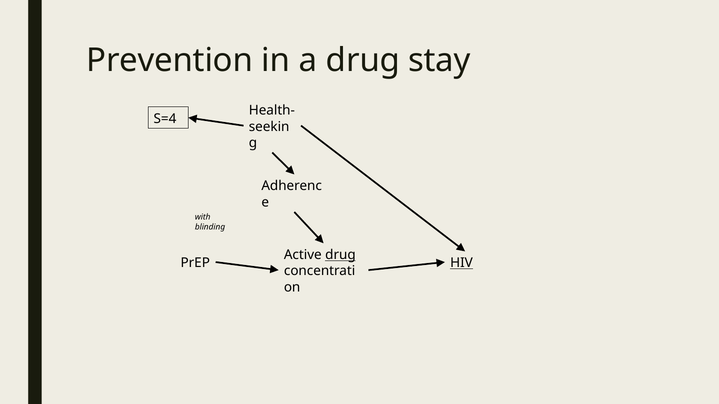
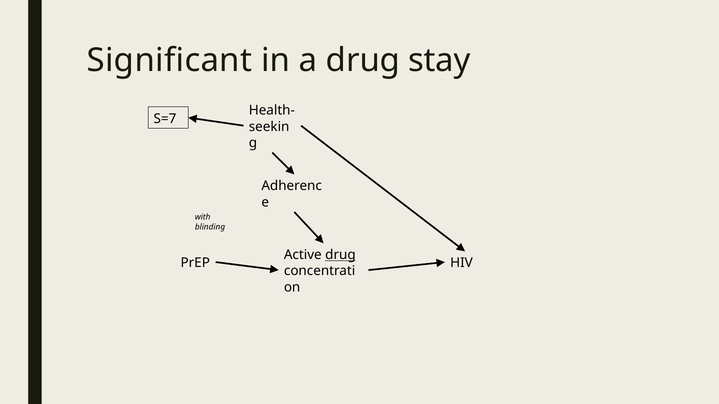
Prevention: Prevention -> Significant (169, 60)
S=4: S=4 -> S=7 (165, 119)
HIV underline: present -> none (462, 263)
